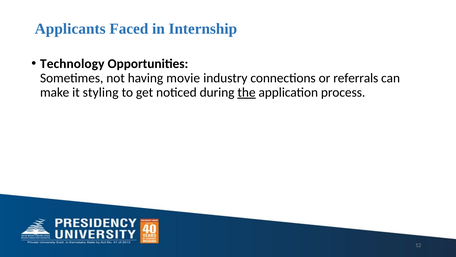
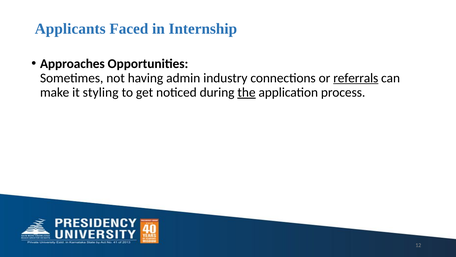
Technology: Technology -> Approaches (72, 63)
movie: movie -> admin (183, 78)
referrals underline: none -> present (356, 78)
